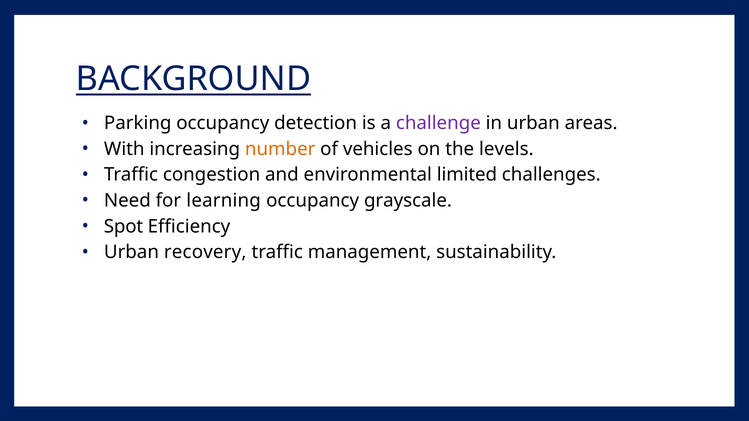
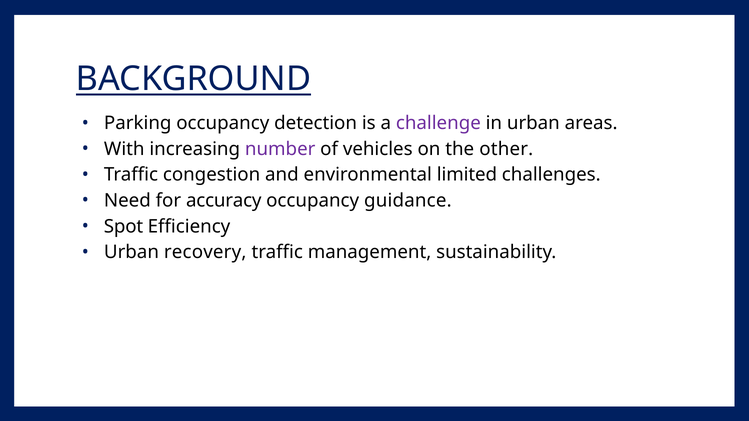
number colour: orange -> purple (280, 149)
levels: levels -> other (506, 149)
learning: learning -> accuracy (224, 201)
grayscale: grayscale -> guidance (408, 201)
